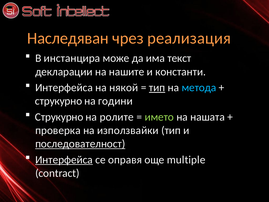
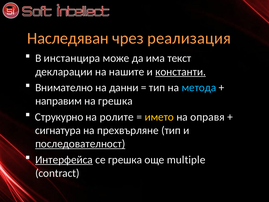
константи underline: none -> present (181, 72)
Интерфейса: Интерфейса -> Внимателно (64, 87)
някой: някой -> данни (124, 87)
тип underline: present -> none (157, 87)
струкурно: струкурно -> направим (59, 101)
на години: години -> грешка (115, 101)
името colour: light green -> yellow (159, 117)
нашата: нашата -> оправя (208, 117)
проверка: проверка -> сигнатура (58, 130)
използвайки: използвайки -> прехвърляне (128, 130)
се оправя: оправя -> грешка (125, 160)
